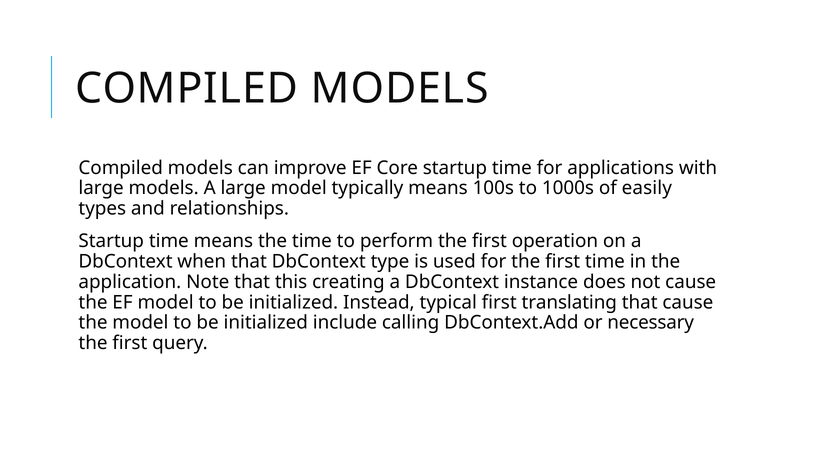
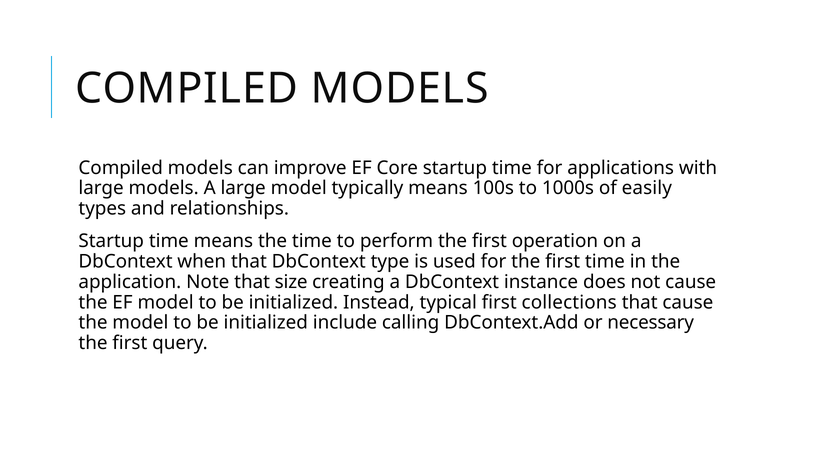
this: this -> size (291, 282)
translating: translating -> collections (569, 302)
